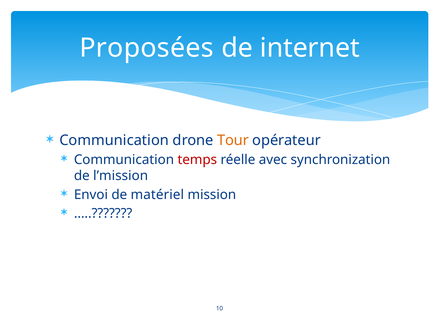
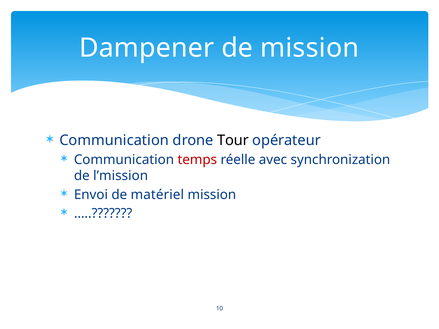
Proposées: Proposées -> Dampener (147, 48)
de internet: internet -> mission (310, 48)
Tour colour: orange -> black (233, 140)
